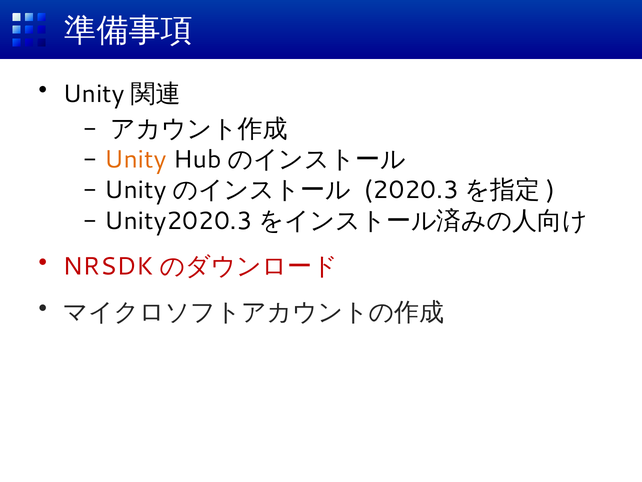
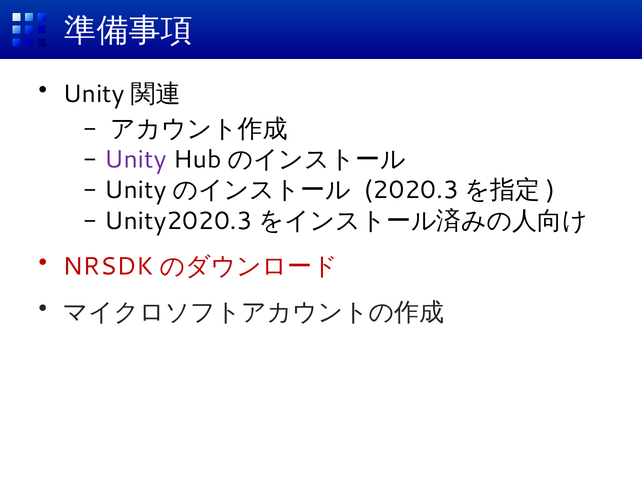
Unity colour: orange -> purple (135, 159)
